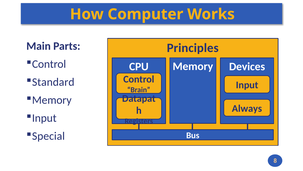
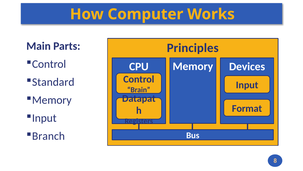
Always: Always -> Format (247, 108)
Special: Special -> Branch (48, 136)
